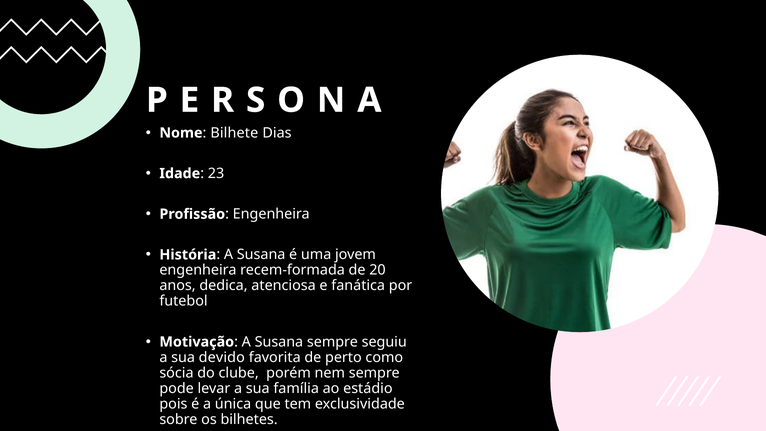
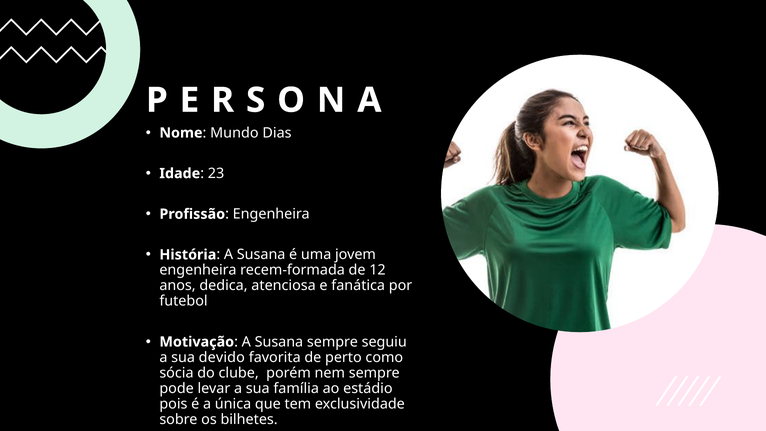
Bilhete: Bilhete -> Mundo (234, 133)
20: 20 -> 12 (377, 270)
